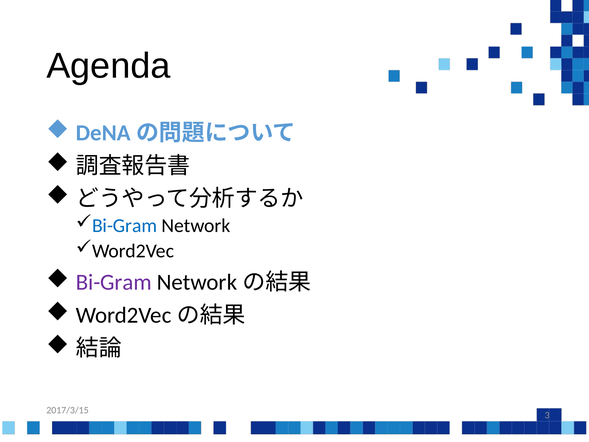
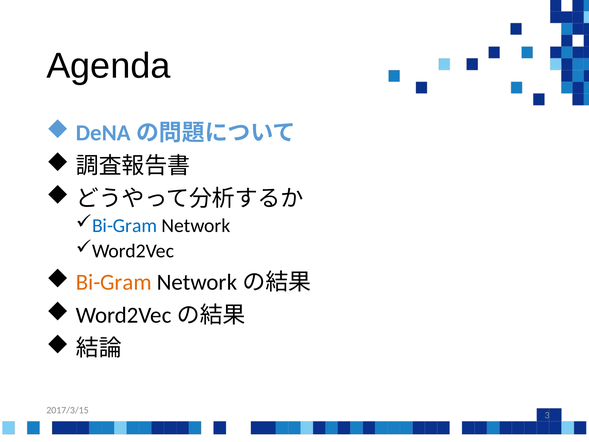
Bi-Gram colour: purple -> orange (114, 282)
